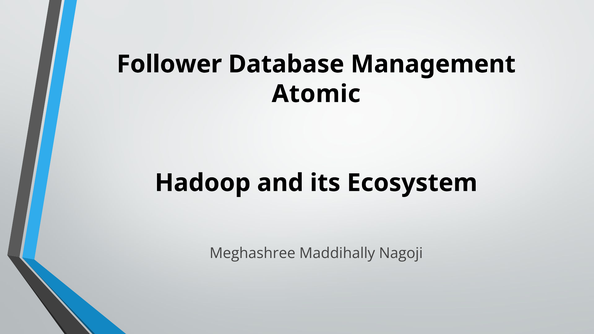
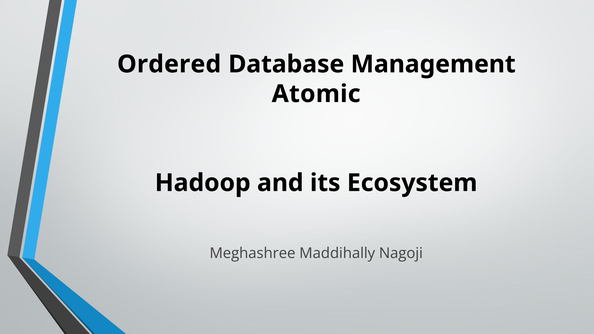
Follower: Follower -> Ordered (169, 64)
